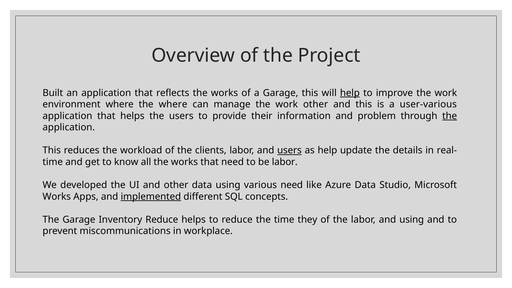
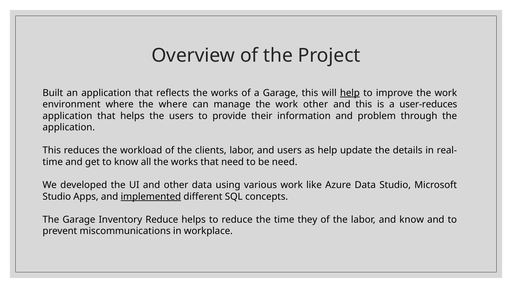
user-various: user-various -> user-reduces (428, 104)
the underline: present -> none (450, 116)
users underline: present -> none (289, 150)
be labor: labor -> need (285, 162)
various need: need -> work (292, 185)
Works: Works -> Studio (57, 197)
and using: using -> know (412, 220)
